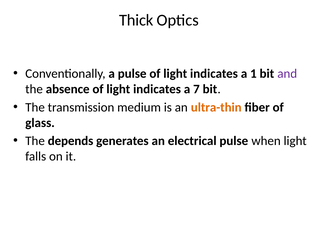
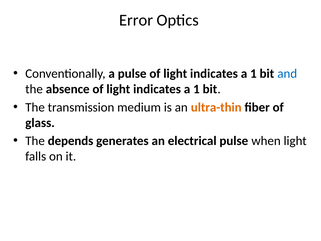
Thick: Thick -> Error (136, 20)
and colour: purple -> blue (287, 74)
7: 7 -> 1 (196, 89)
